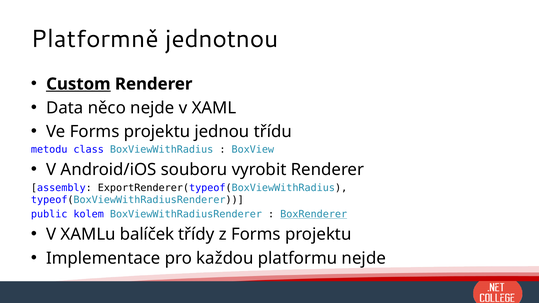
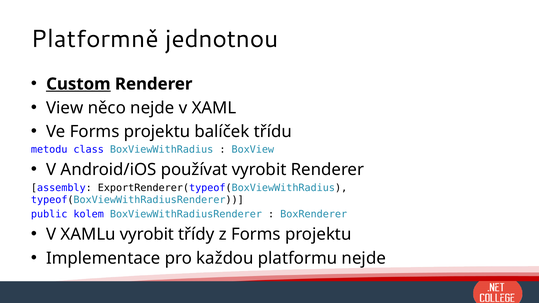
Data: Data -> View (65, 108)
jednou: jednou -> balíček (222, 132)
souboru: souboru -> používat (194, 170)
BoxRenderer underline: present -> none (314, 214)
XAMLu balíček: balíček -> vyrobit (147, 235)
